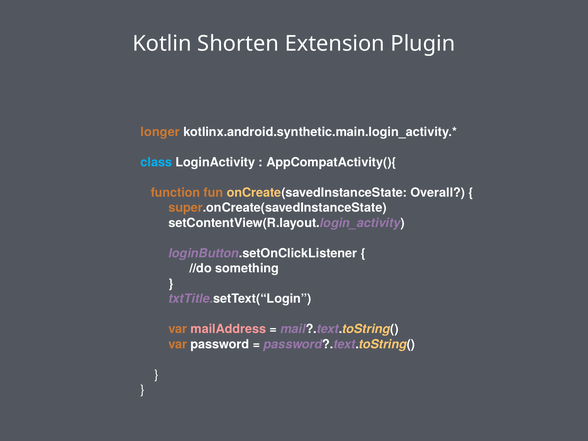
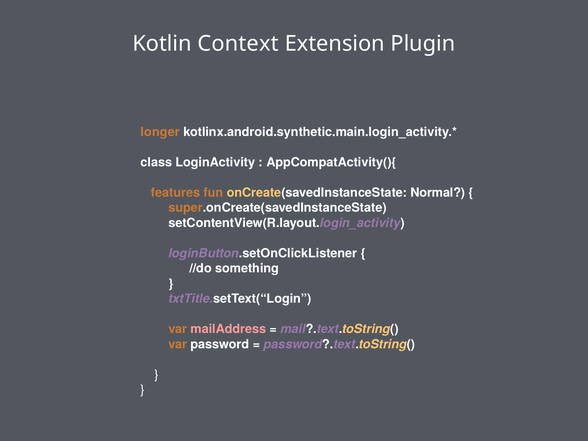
Shorten: Shorten -> Context (238, 44)
class colour: light blue -> white (156, 162)
function: function -> features (175, 193)
Overall: Overall -> Normal (438, 193)
